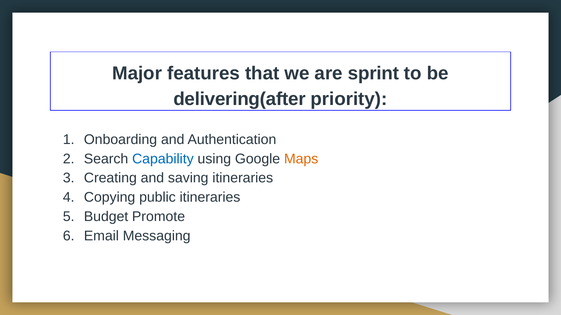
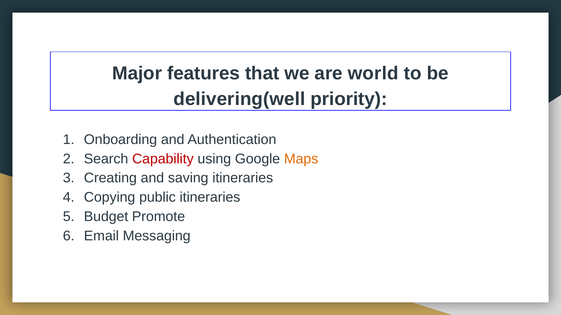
sprint: sprint -> world (373, 73)
delivering(after: delivering(after -> delivering(well (239, 99)
Capability colour: blue -> red (163, 159)
